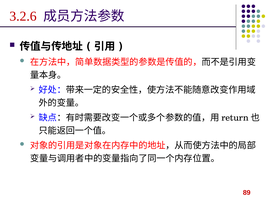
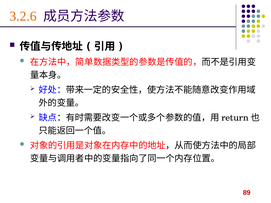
3.2.6 colour: red -> orange (23, 16)
